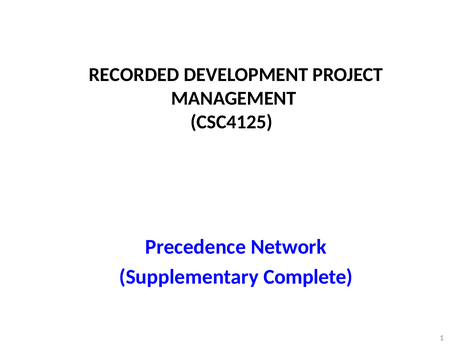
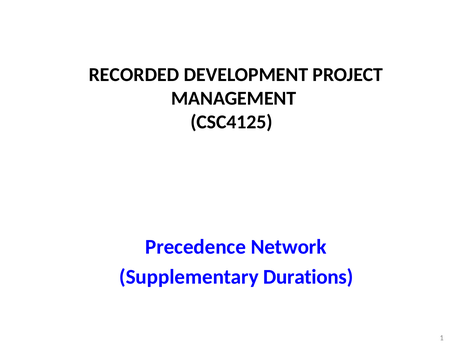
Complete: Complete -> Durations (308, 277)
